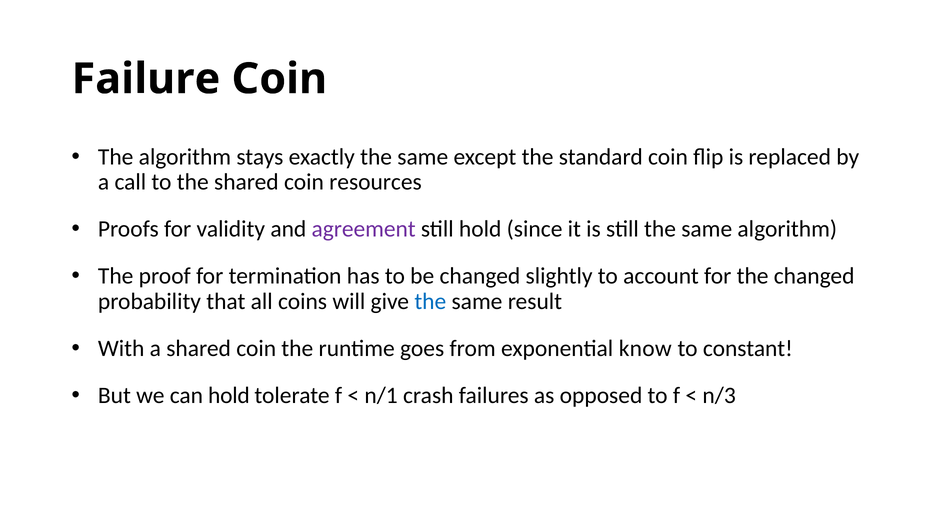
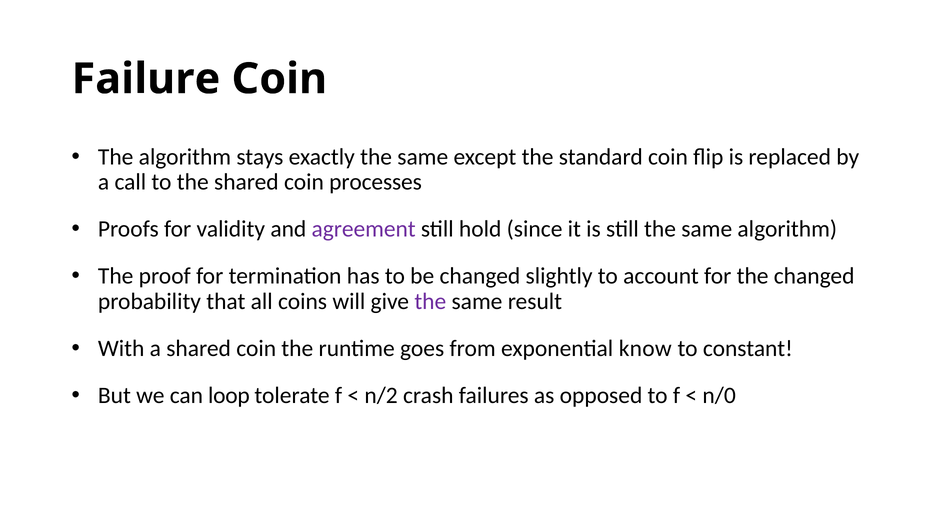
resources: resources -> processes (376, 182)
the colour: blue -> purple (430, 301)
can hold: hold -> loop (229, 395)
n/1: n/1 -> n/2 (381, 395)
n/3: n/3 -> n/0 (719, 395)
